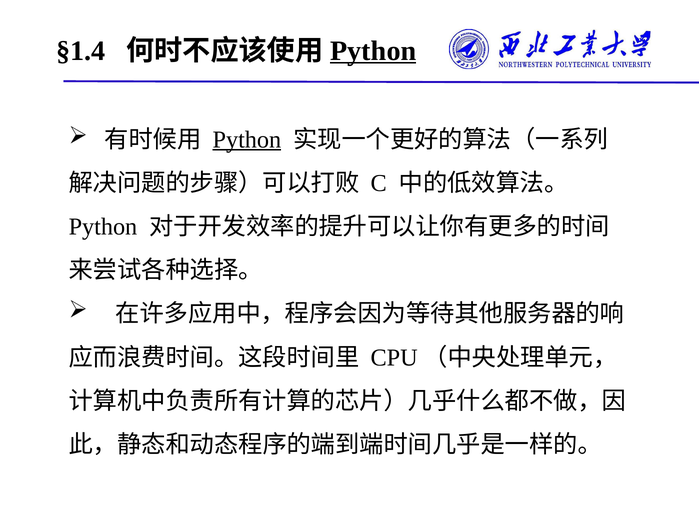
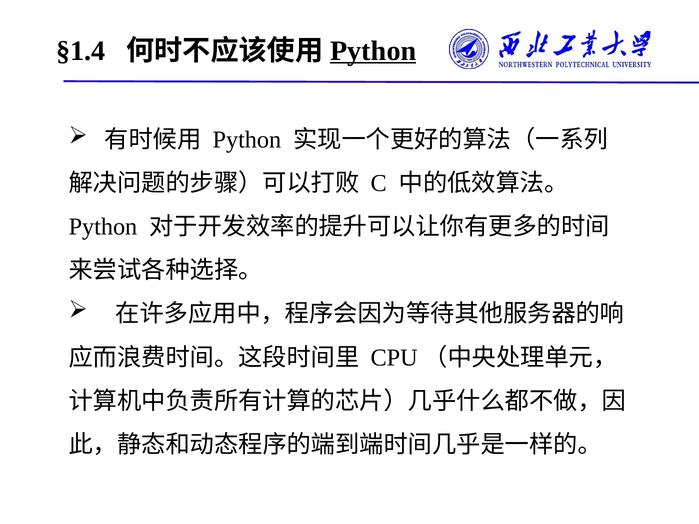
Python underline: present -> none (247, 140)
